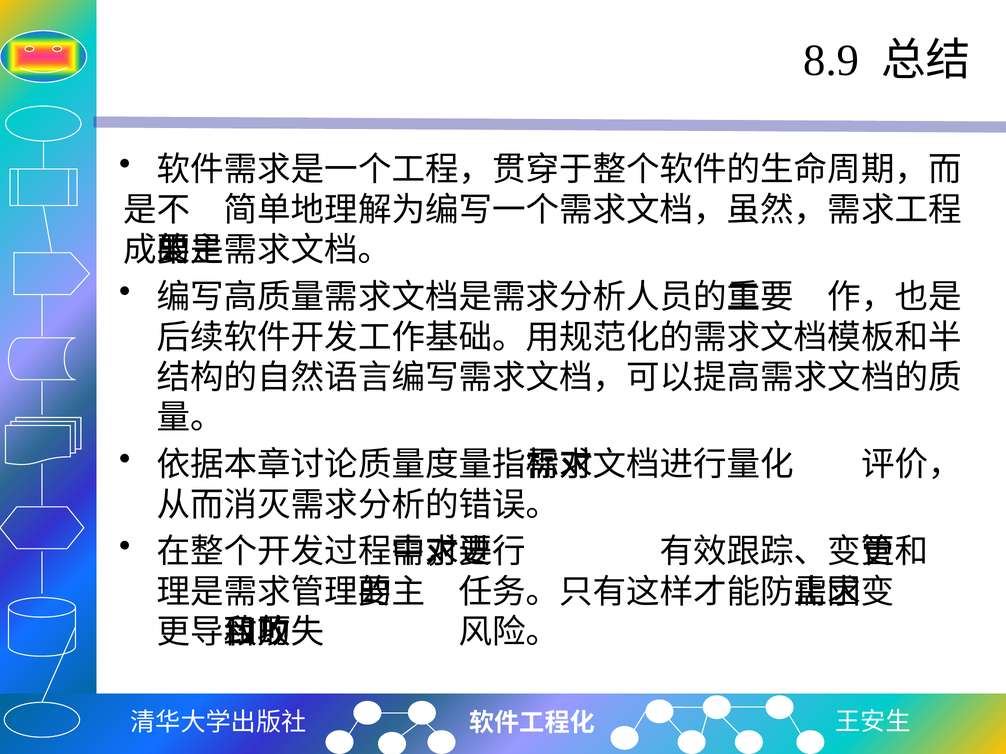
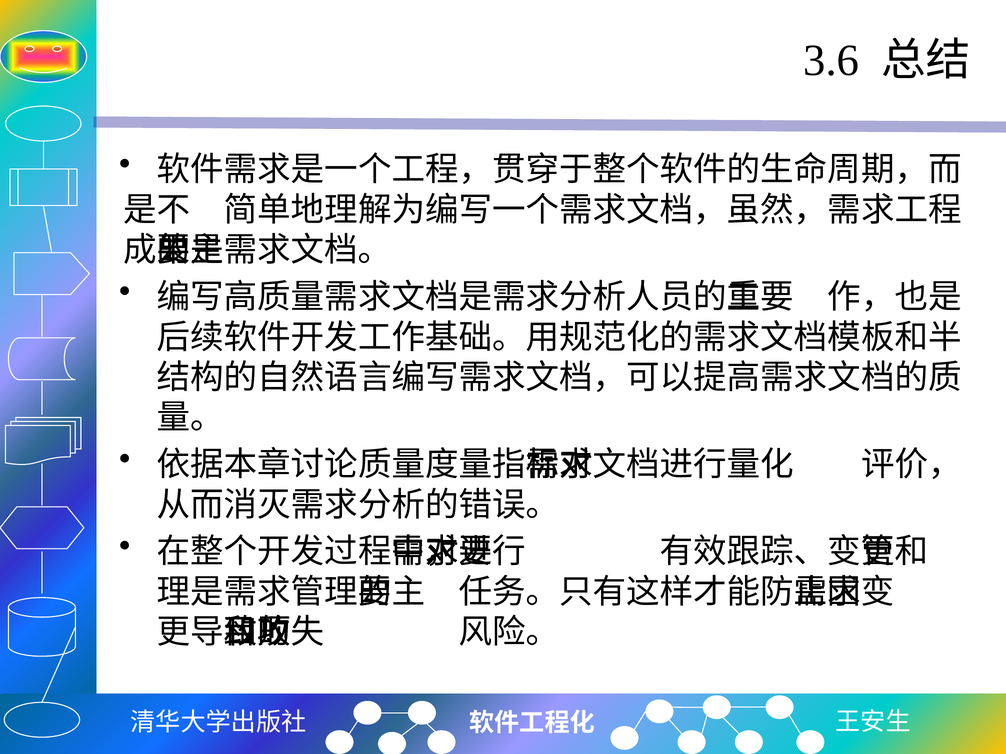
8.9: 8.9 -> 3.6 (831, 60)
